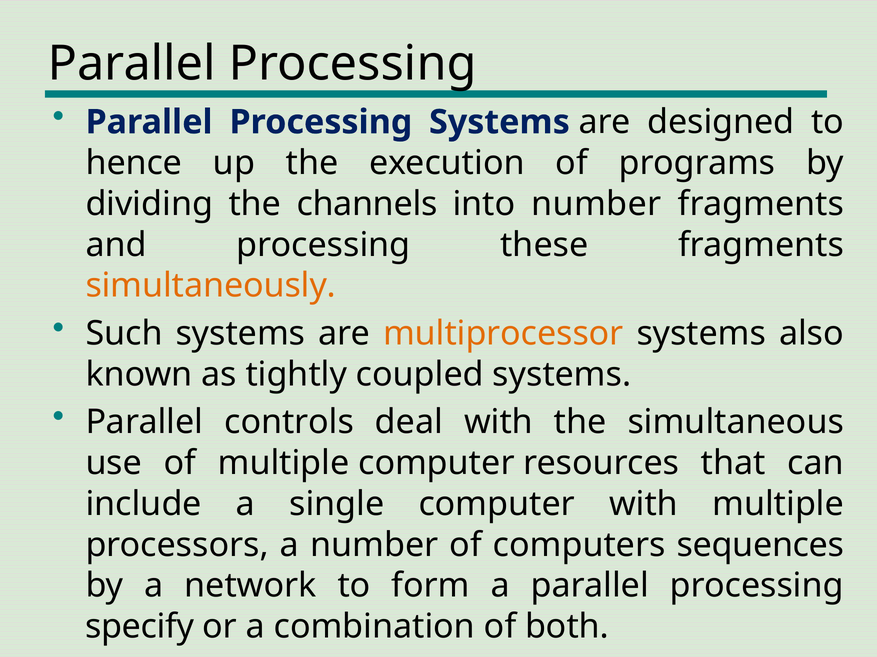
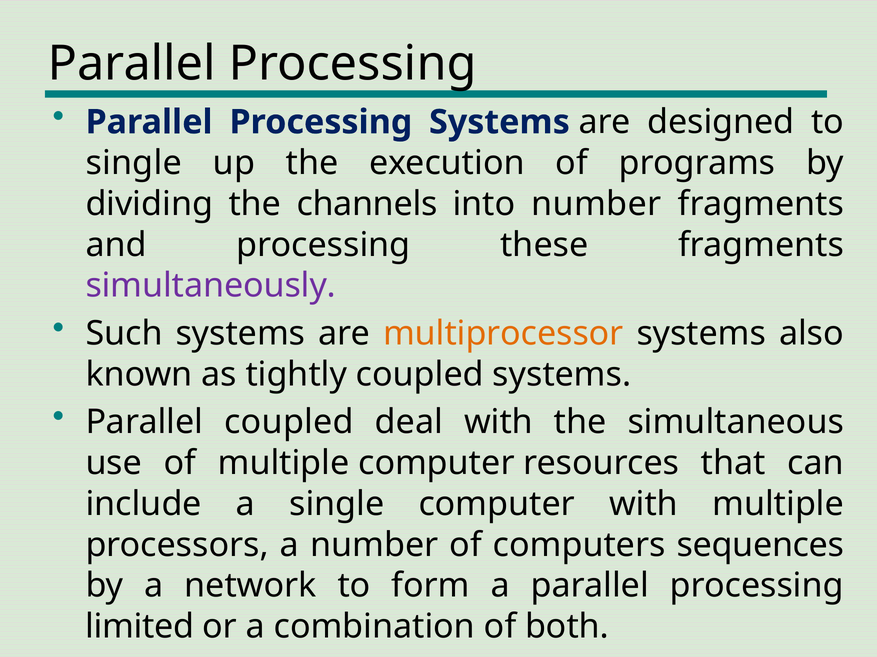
hence: hence -> single (134, 163)
simultaneously colour: orange -> purple (211, 286)
Parallel controls: controls -> coupled (289, 423)
specify: specify -> limited (140, 627)
